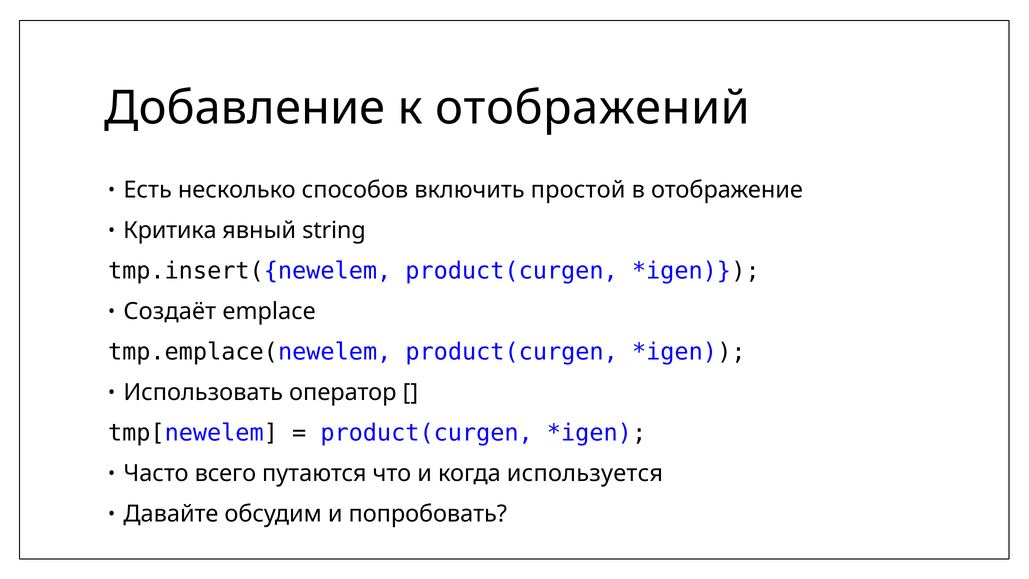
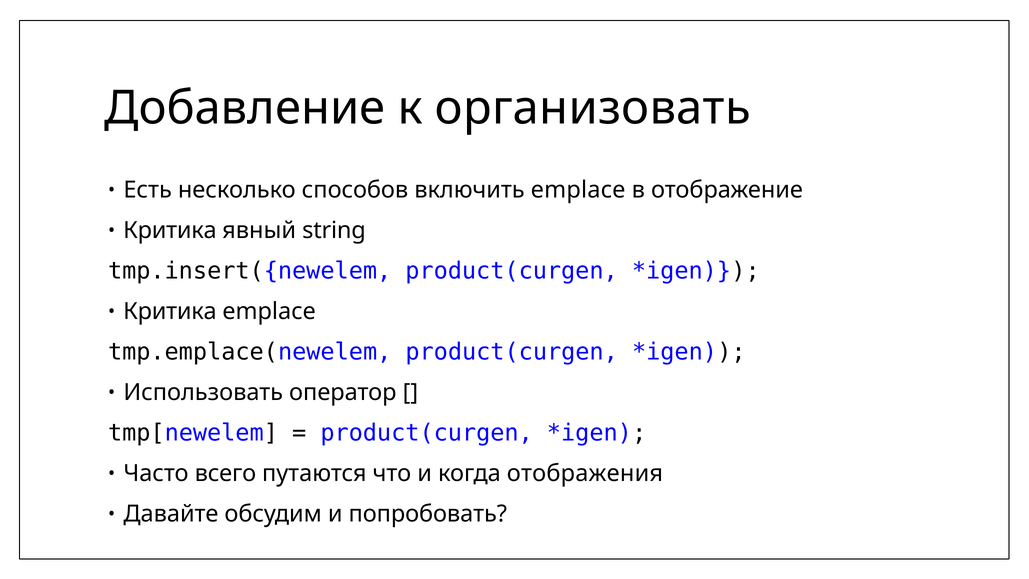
отображений: отображений -> организовать (593, 108)
включить простой: простой -> emplace (578, 190)
Создаёт: Создаёт -> Критика (170, 311)
используется: используется -> отображения (585, 473)
